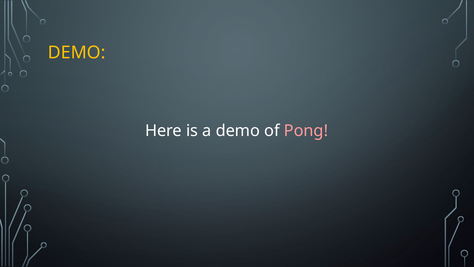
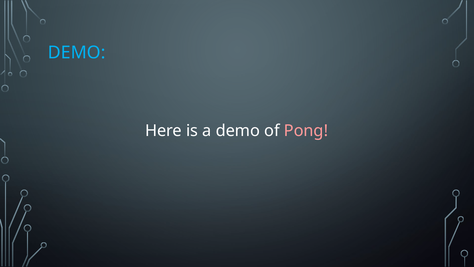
DEMO colour: yellow -> light blue (77, 53)
